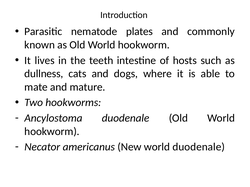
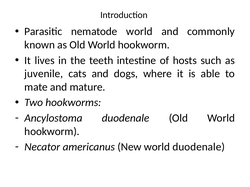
nematode plates: plates -> world (139, 32)
dullness: dullness -> juvenile (44, 74)
